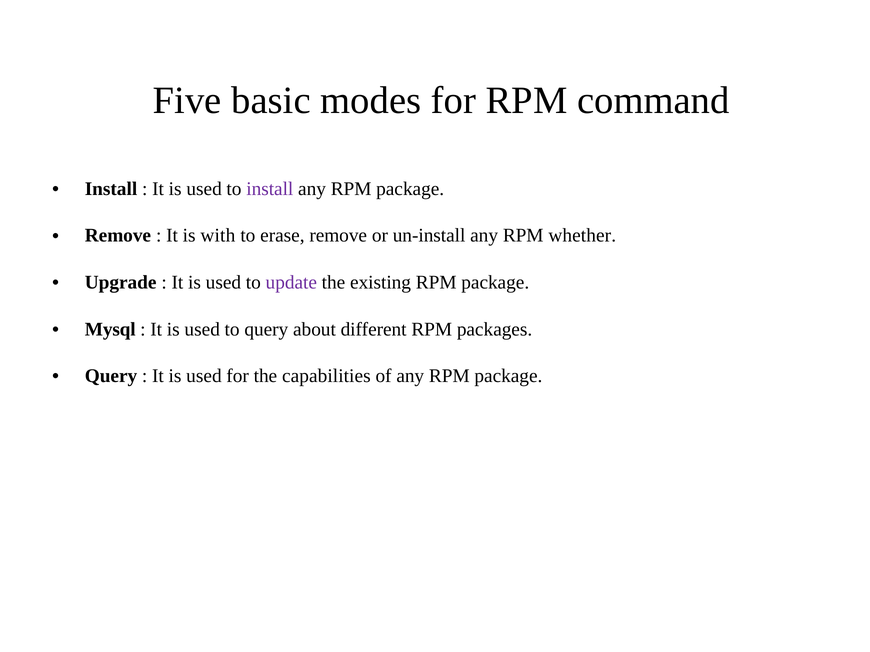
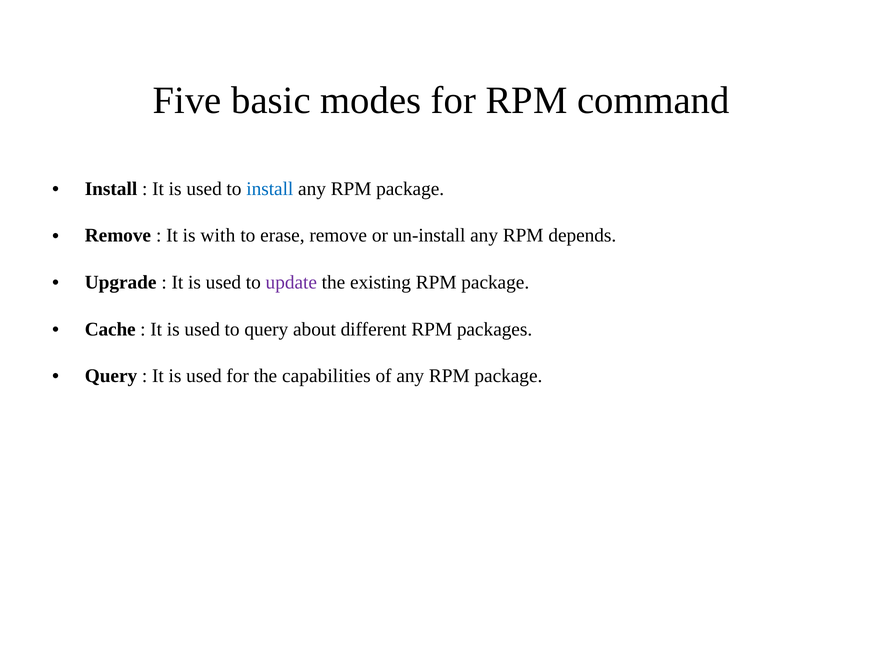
install colour: purple -> blue (270, 189)
whether: whether -> depends (582, 236)
Mysql: Mysql -> Cache (110, 329)
